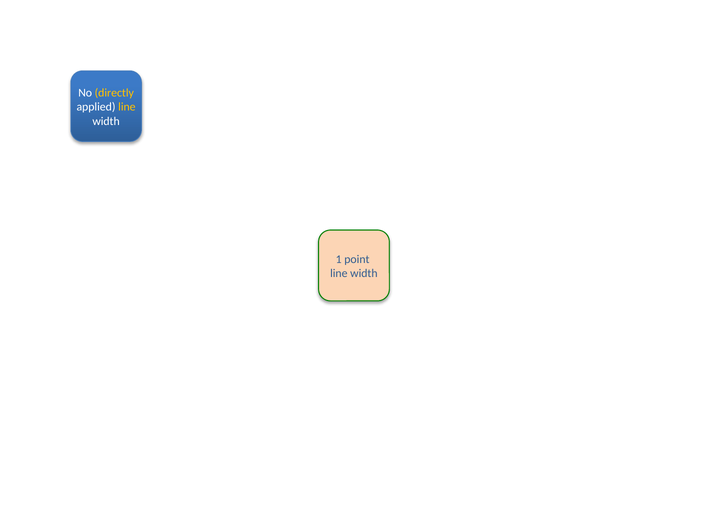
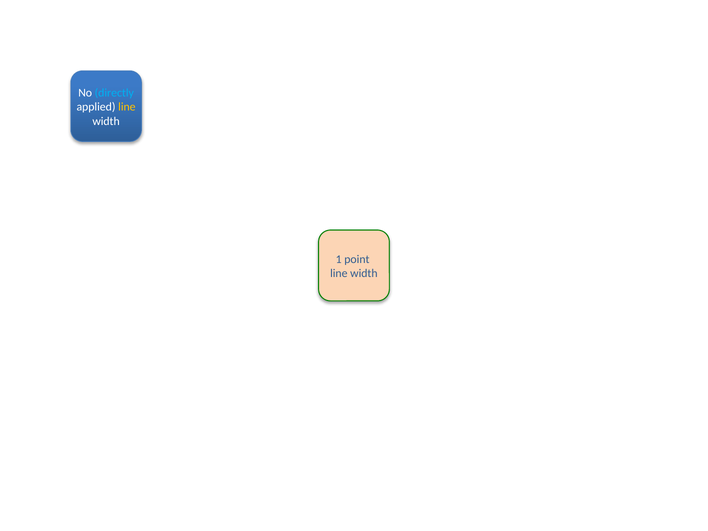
directly colour: yellow -> light blue (114, 93)
